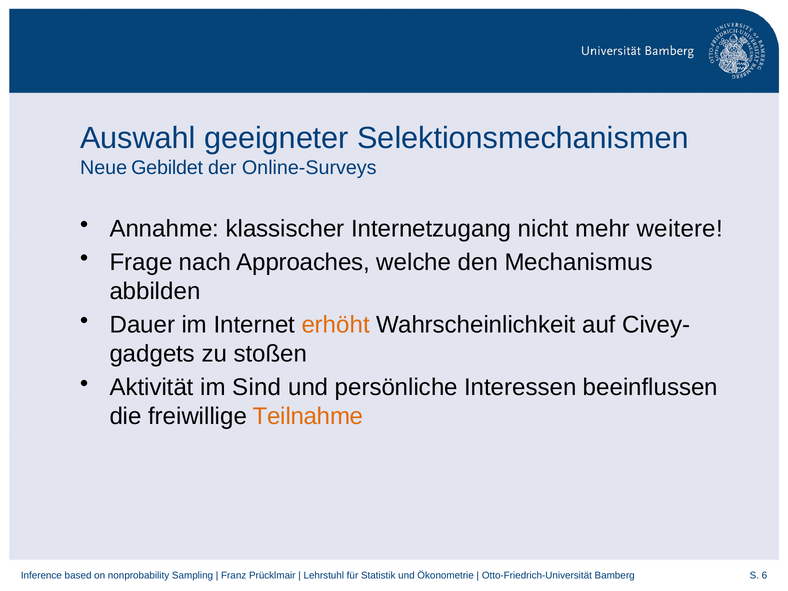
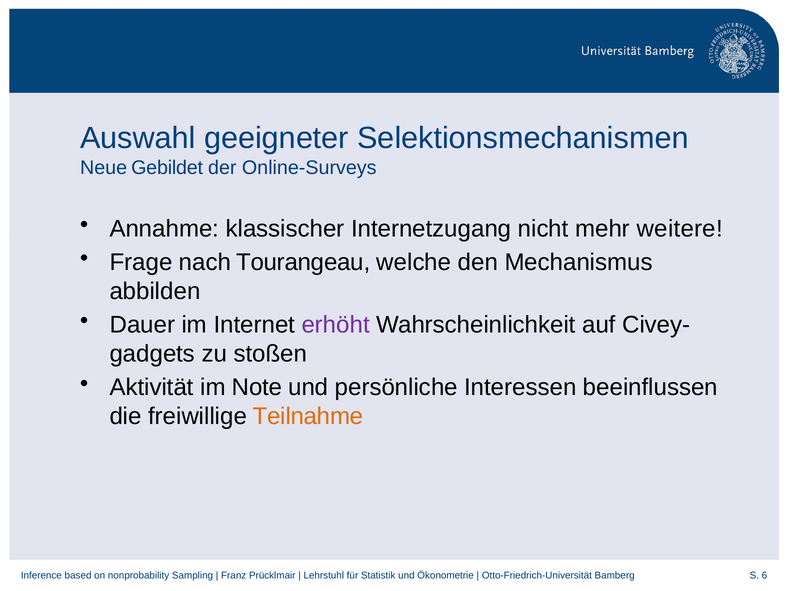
Approaches: Approaches -> Tourangeau (303, 262)
erhöht colour: orange -> purple (336, 325)
Sind: Sind -> Note (257, 388)
